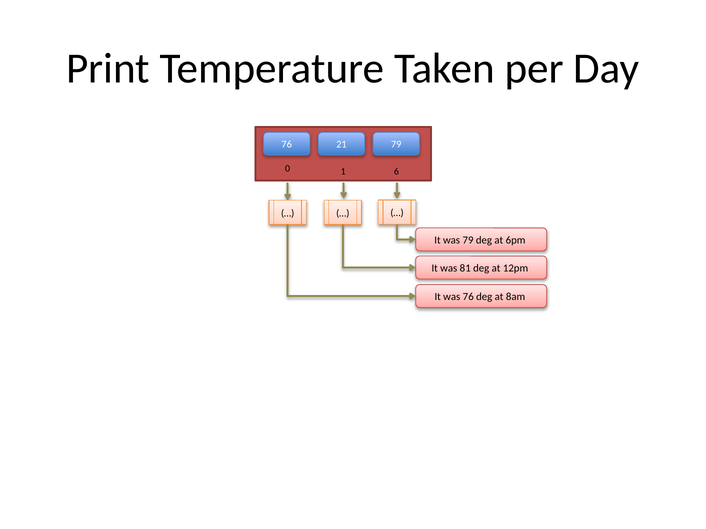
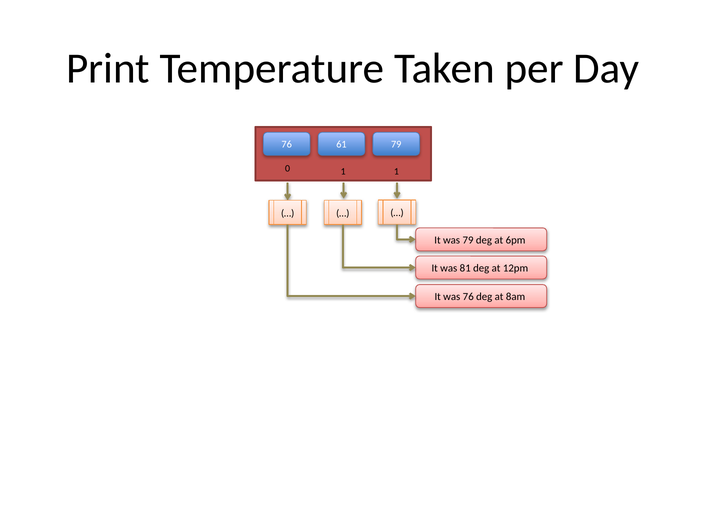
21: 21 -> 61 (341, 145)
1 6: 6 -> 1 (396, 172)
